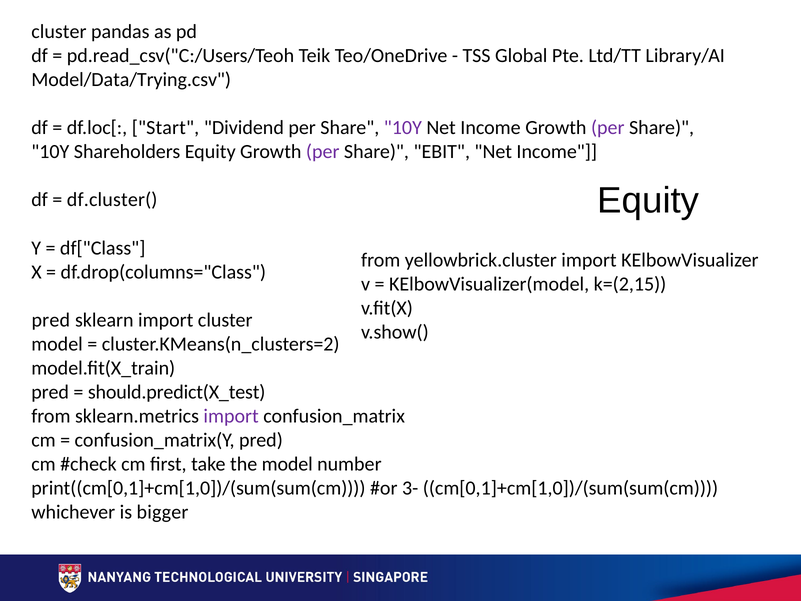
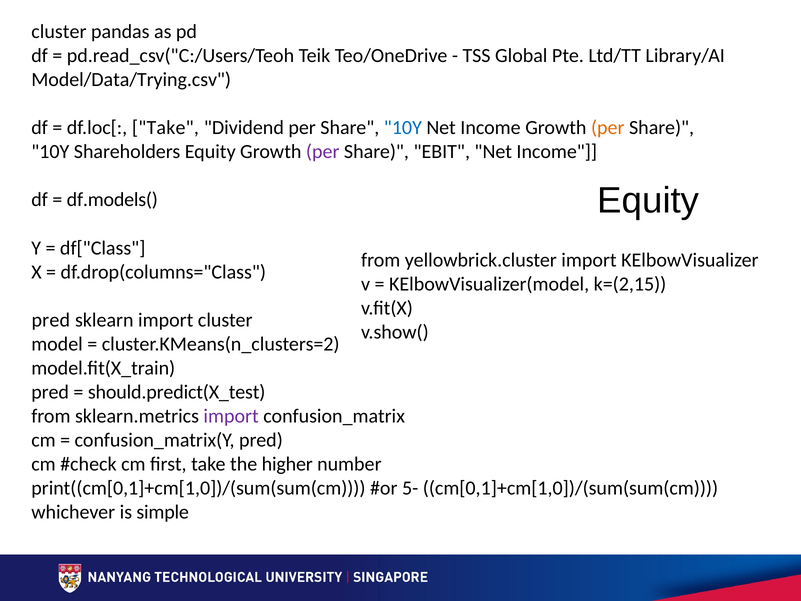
df.loc[ Start: Start -> Take (165, 128)
10Y colour: purple -> blue (403, 128)
per colour: purple -> orange (608, 128)
df.cluster(: df.cluster( -> df.models( (112, 200)
the model: model -> higher (287, 464)
3-: 3- -> 5- (410, 488)
bigger: bigger -> simple (163, 512)
